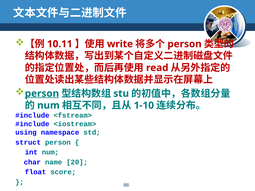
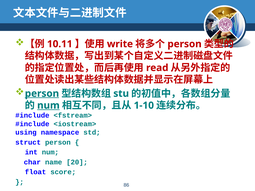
num underline: none -> present (48, 106)
